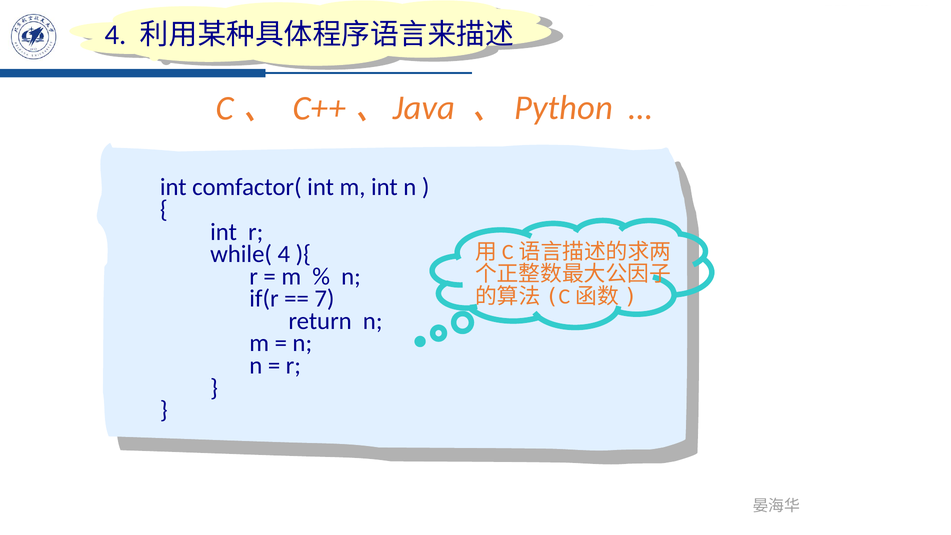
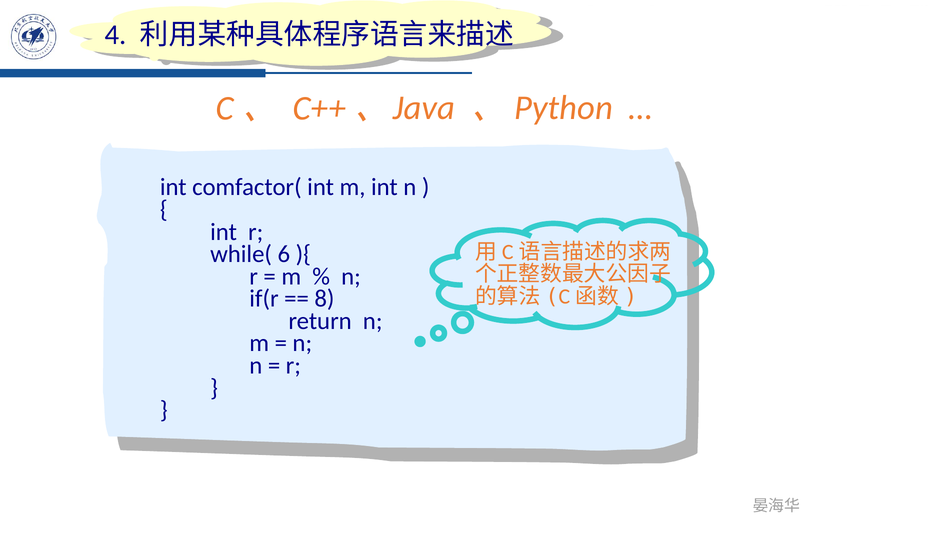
while( 4: 4 -> 6 (284, 254)
7: 7 -> 8 (324, 299)
